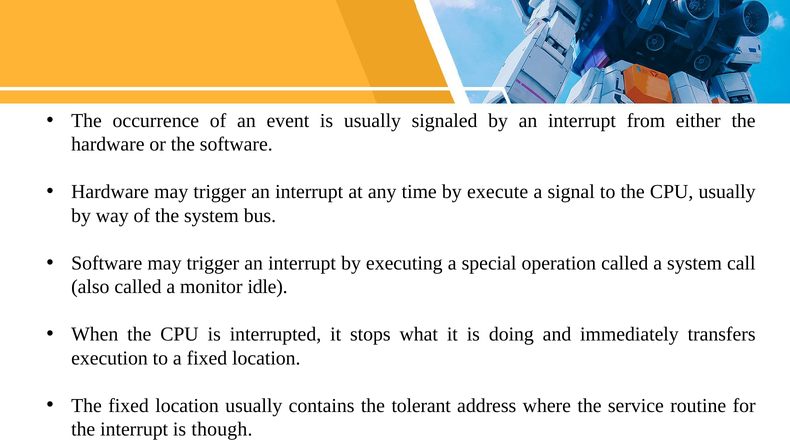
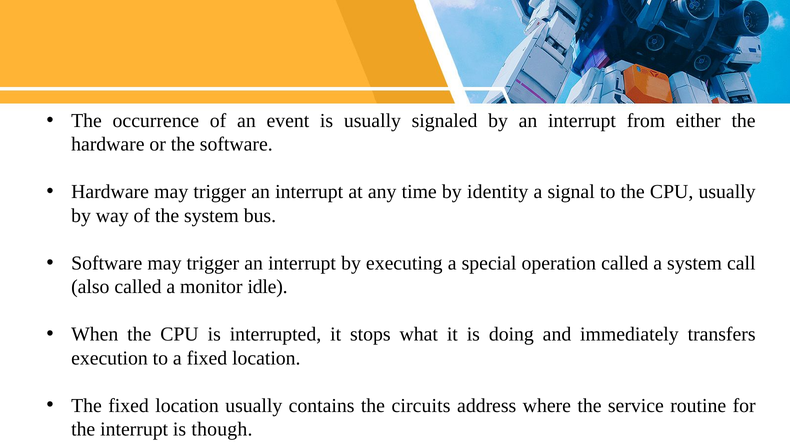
execute: execute -> identity (498, 192)
tolerant: tolerant -> circuits (421, 405)
